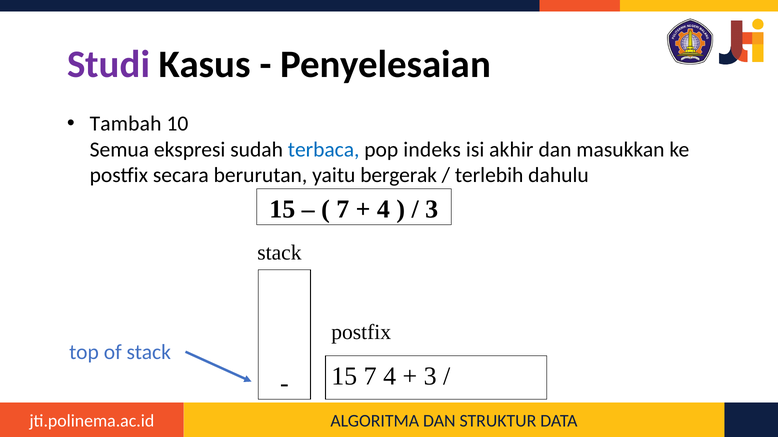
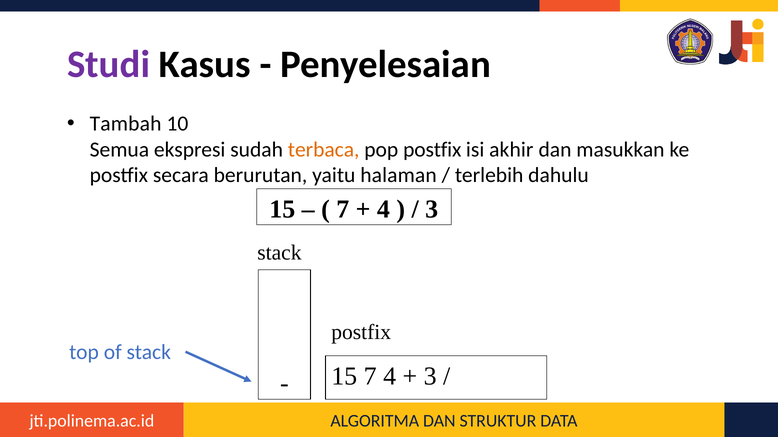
terbaca colour: blue -> orange (324, 150)
pop indeks: indeks -> postfix (432, 150)
bergerak: bergerak -> halaman (399, 176)
